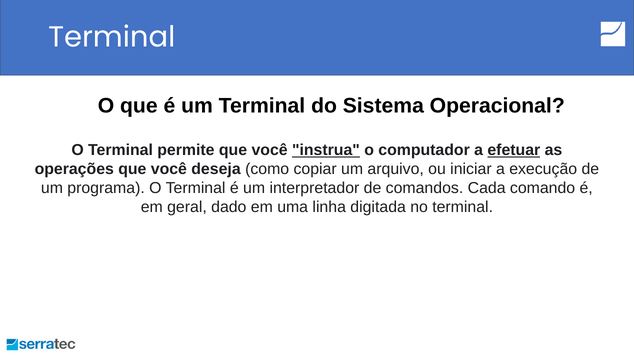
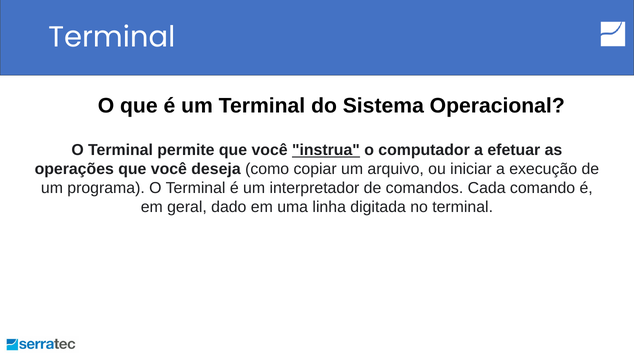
efetuar underline: present -> none (514, 150)
